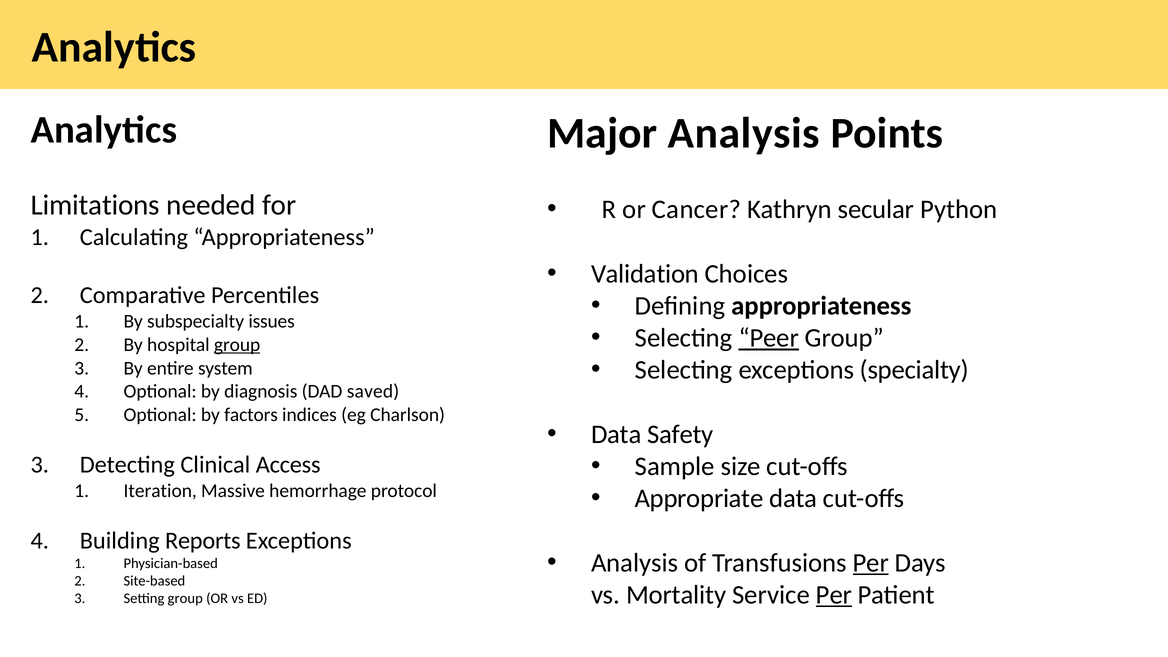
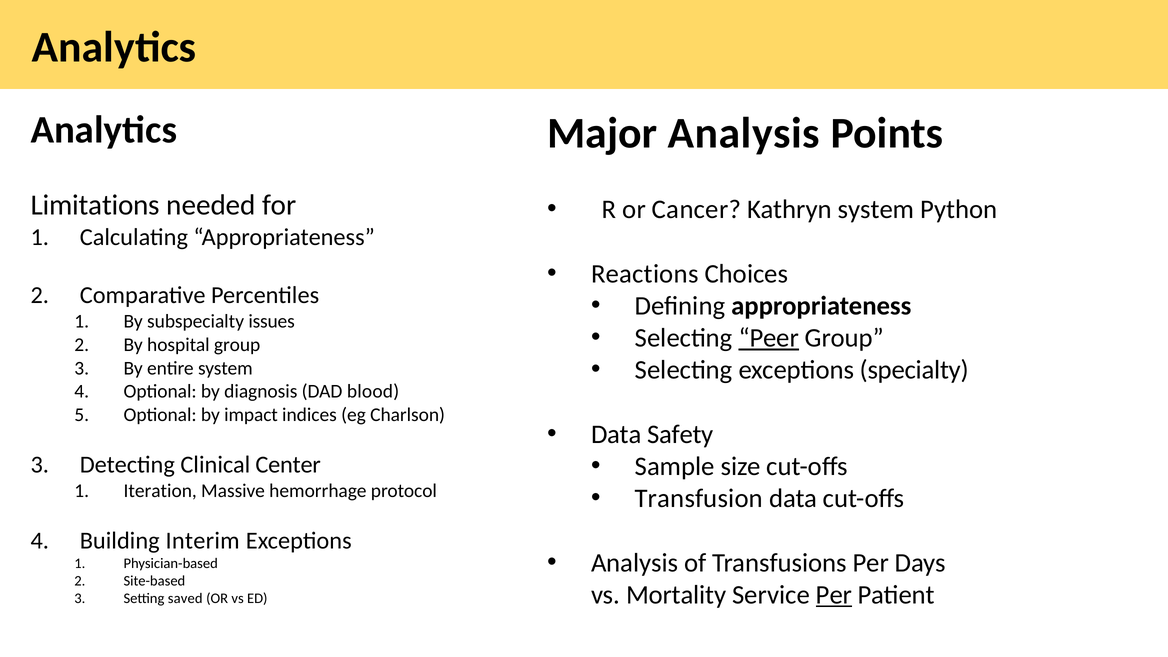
Kathryn secular: secular -> system (876, 210)
Validation: Validation -> Reactions (645, 274)
group underline: present -> none (237, 345)
saved: saved -> blood (373, 391)
factors: factors -> impact (251, 415)
Access: Access -> Center (288, 465)
Appropriate: Appropriate -> Transfusion (699, 499)
Reports: Reports -> Interim (203, 541)
Per underline: present -> none (871, 563)
Setting group: group -> saved (185, 598)
